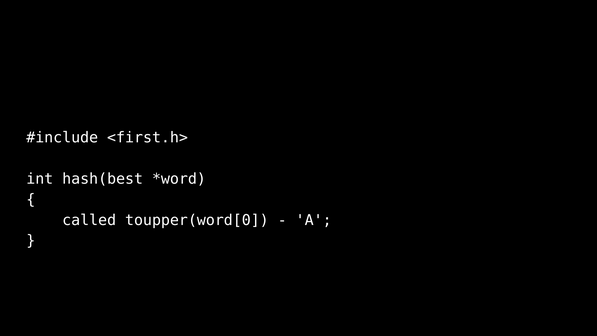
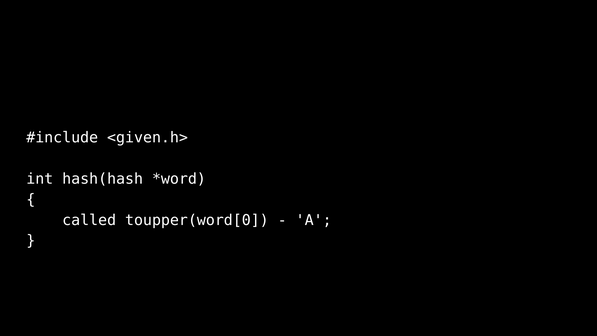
<first.h>: <first.h> -> <given.h> (148, 138)
hash(best: hash(best -> hash(hash (103, 179)
